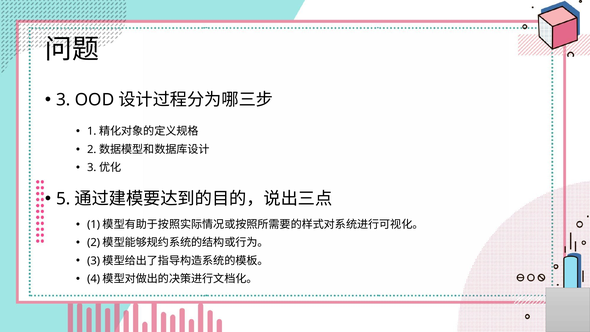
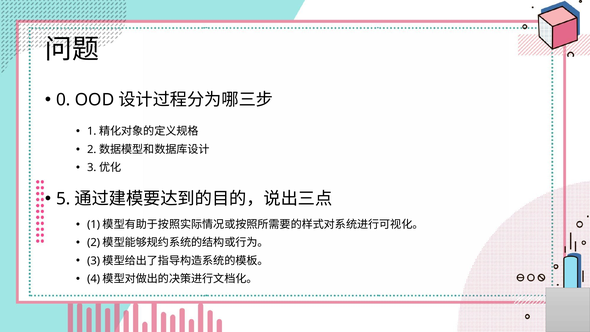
3: 3 -> 0 (63, 100)
